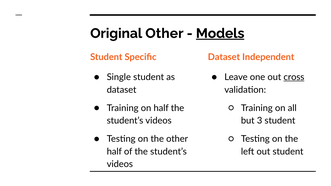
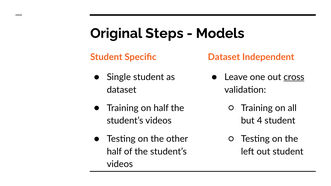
Original Other: Other -> Steps (164, 33)
Models underline: present -> none (220, 33)
3: 3 -> 4 (260, 121)
